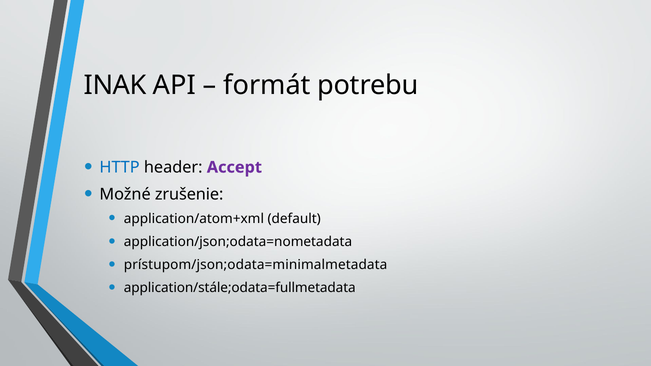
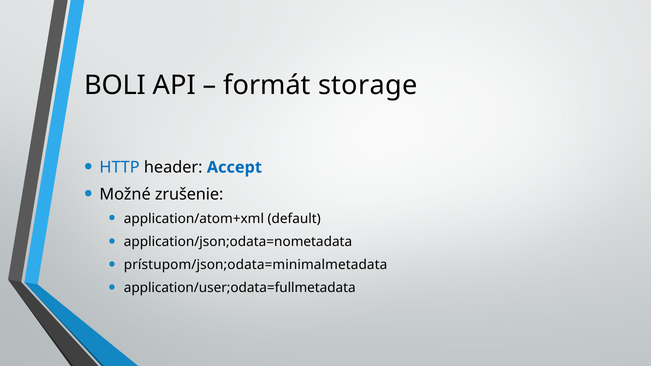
INAK: INAK -> BOLI (115, 85)
potrebu: potrebu -> storage (368, 85)
Accept colour: purple -> blue (234, 167)
application/stále;odata=fullmetadata: application/stále;odata=fullmetadata -> application/user;odata=fullmetadata (240, 288)
